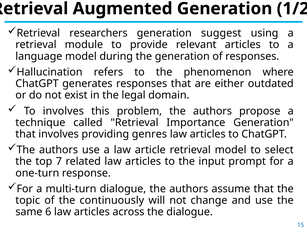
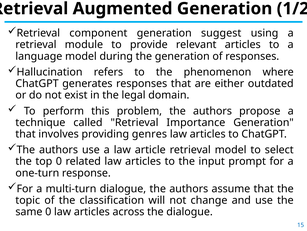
researchers: researchers -> component (98, 33)
To involves: involves -> perform (63, 111)
top 7: 7 -> 0 (59, 161)
continuously: continuously -> classification (112, 200)
same 6: 6 -> 0 (48, 211)
